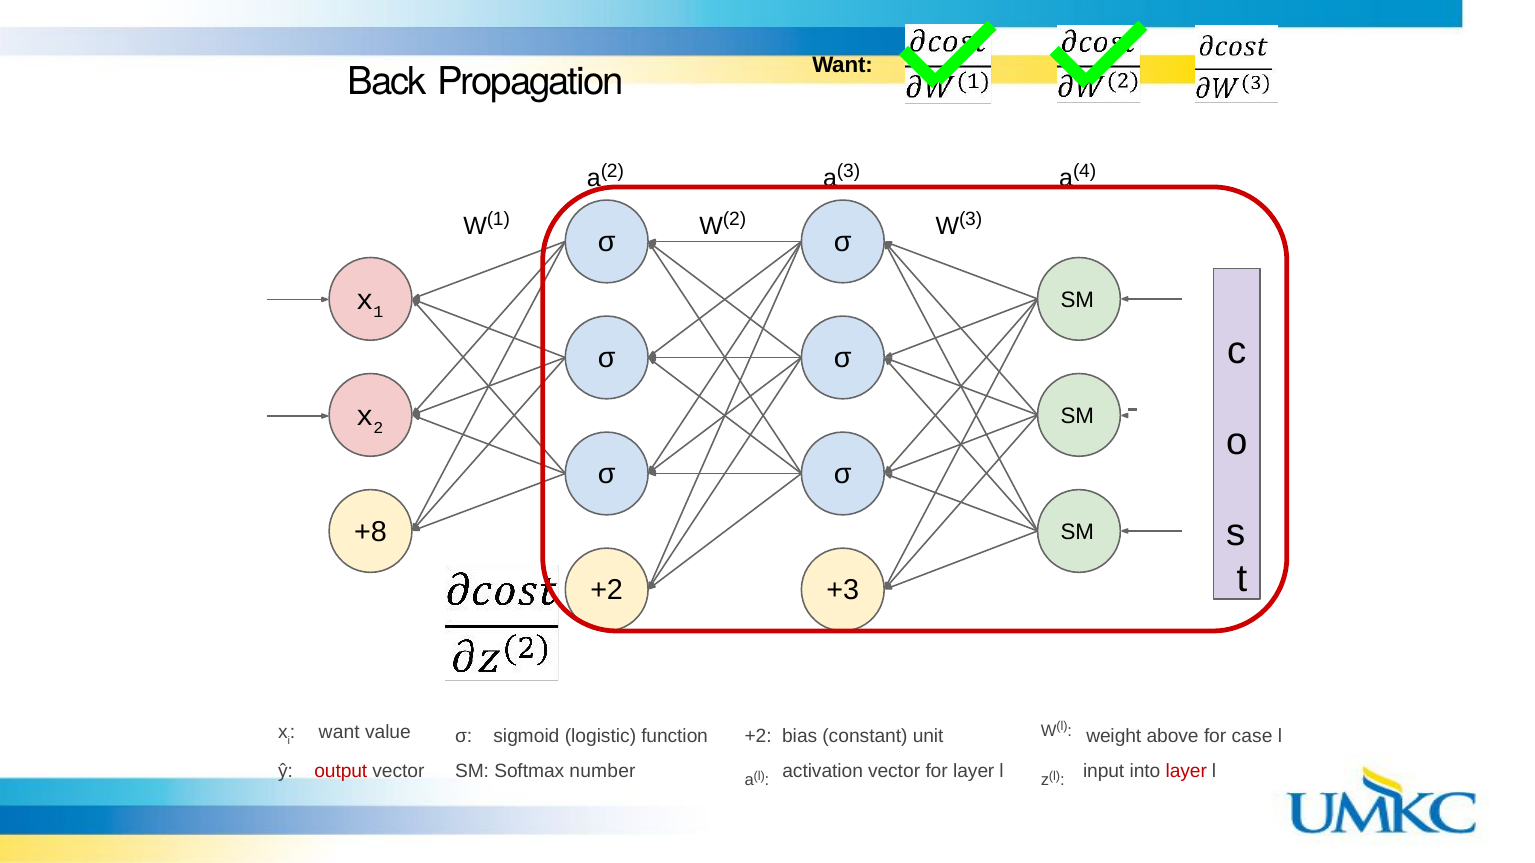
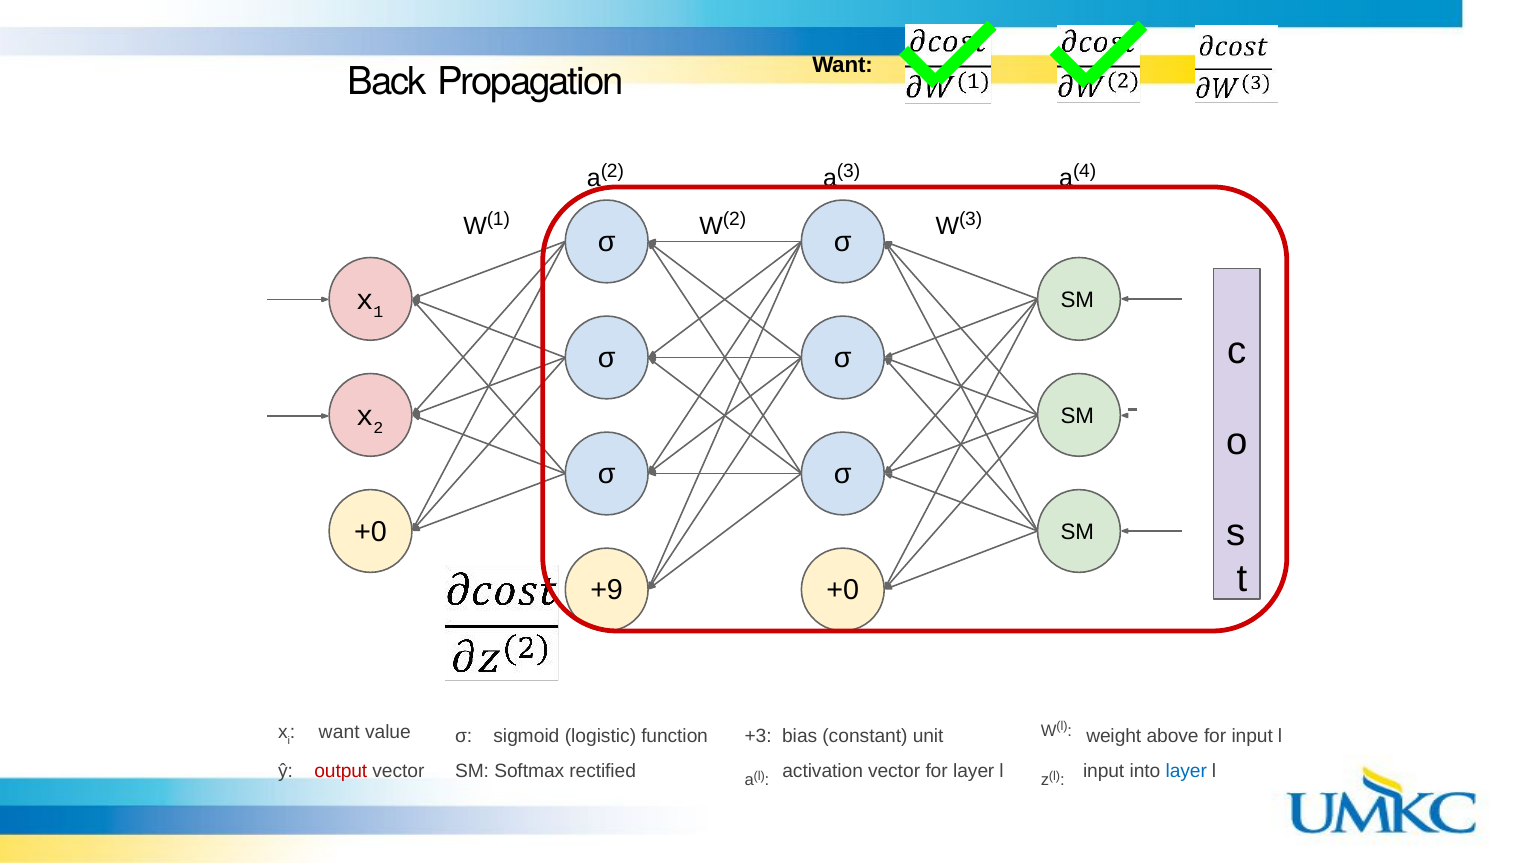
+8: +8 -> +0 (371, 532)
+2: +2 -> +9 (607, 591)
+3: +3 -> +0 (843, 591)
function +2: +2 -> +3 (758, 737)
for case: case -> input (1252, 737)
number: number -> rectified (603, 772)
layer colour: red -> blue (1186, 772)
